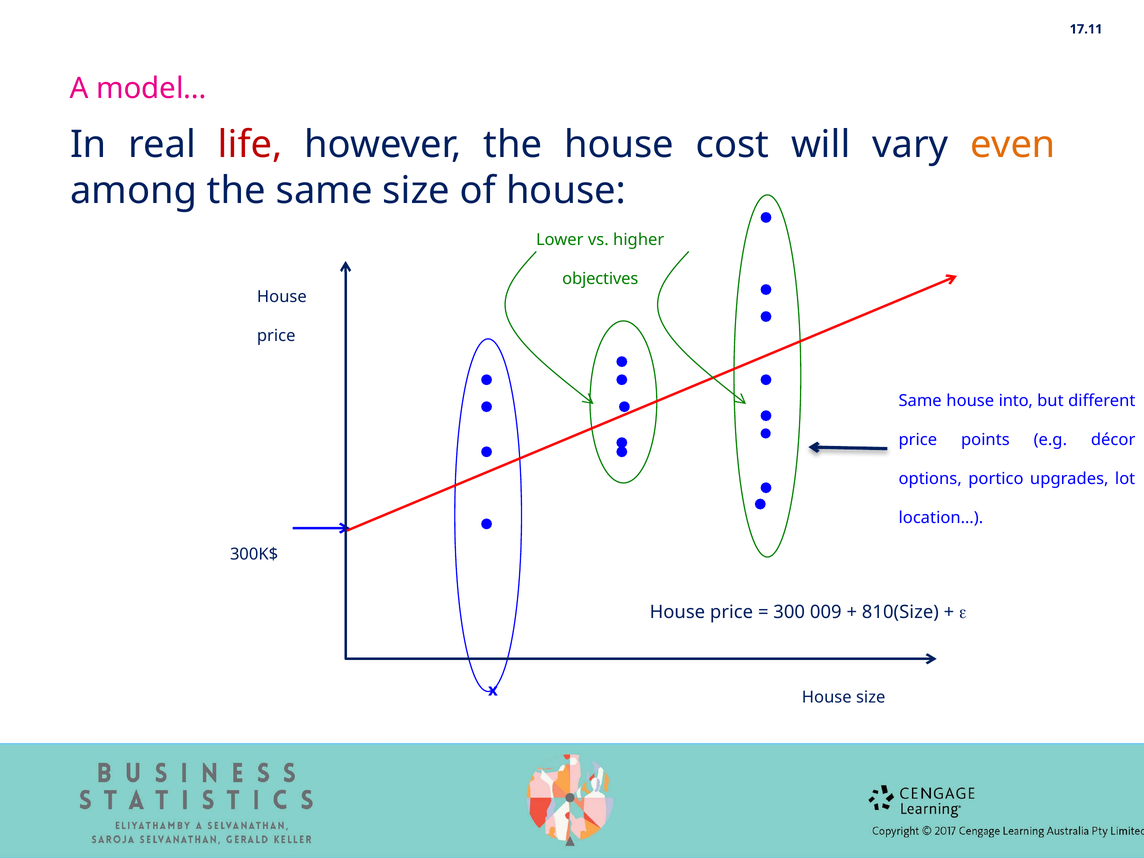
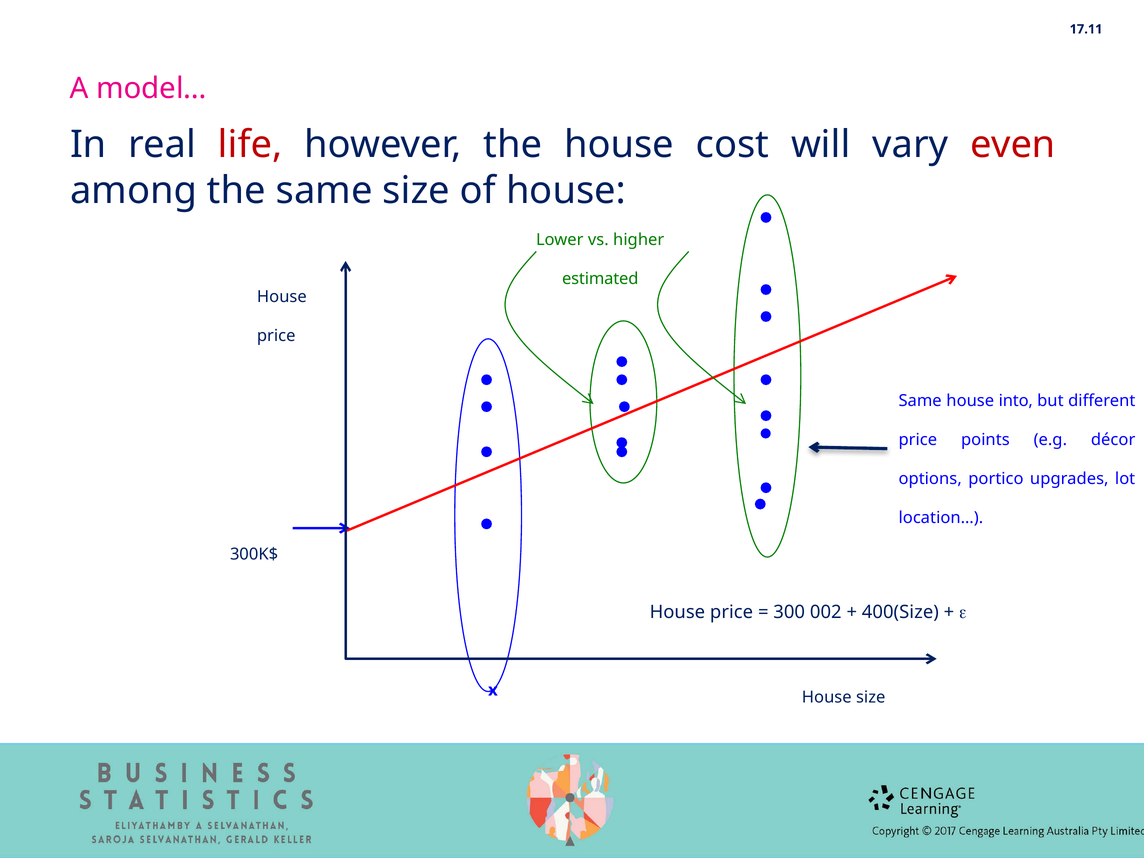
even colour: orange -> red (1013, 145)
objectives: objectives -> estimated (600, 279)
009: 009 -> 002 (826, 612)
810(Size: 810(Size -> 400(Size (900, 612)
